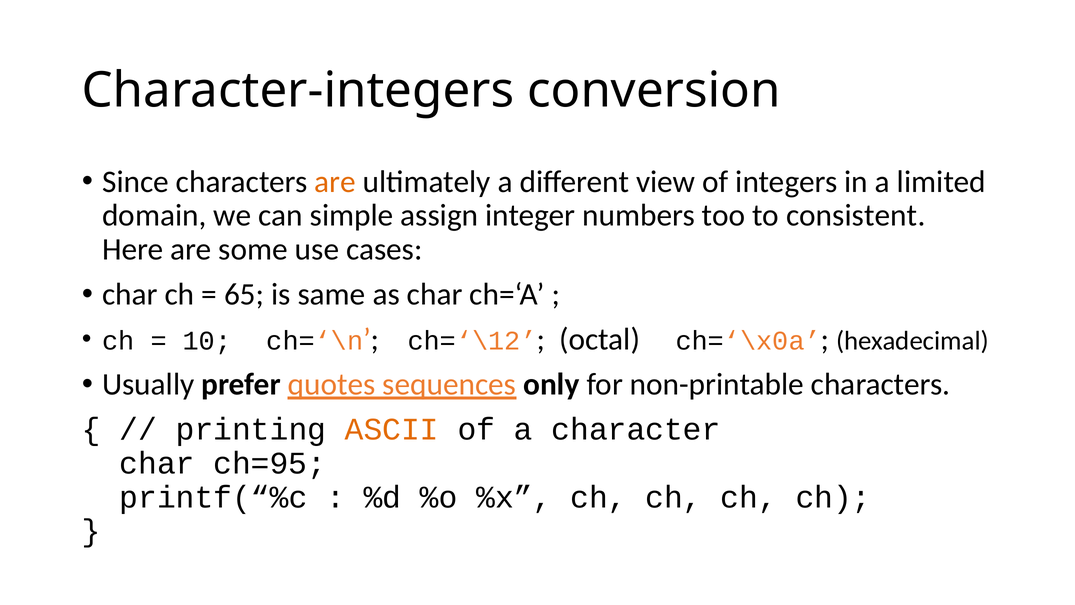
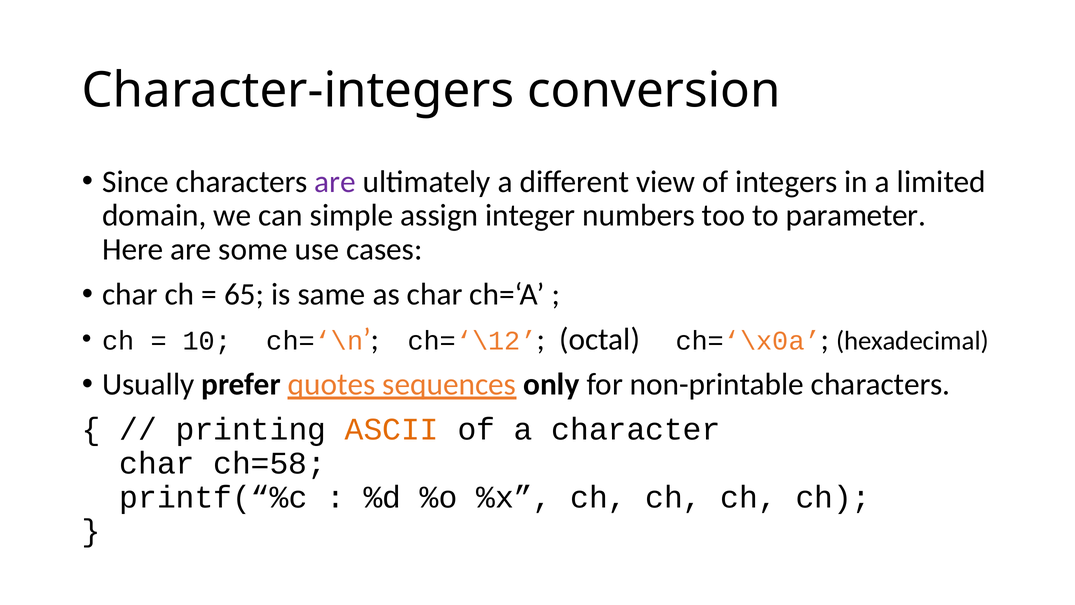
are colour: orange -> purple (335, 182)
consistent: consistent -> parameter (856, 215)
ch=95: ch=95 -> ch=58 (270, 463)
